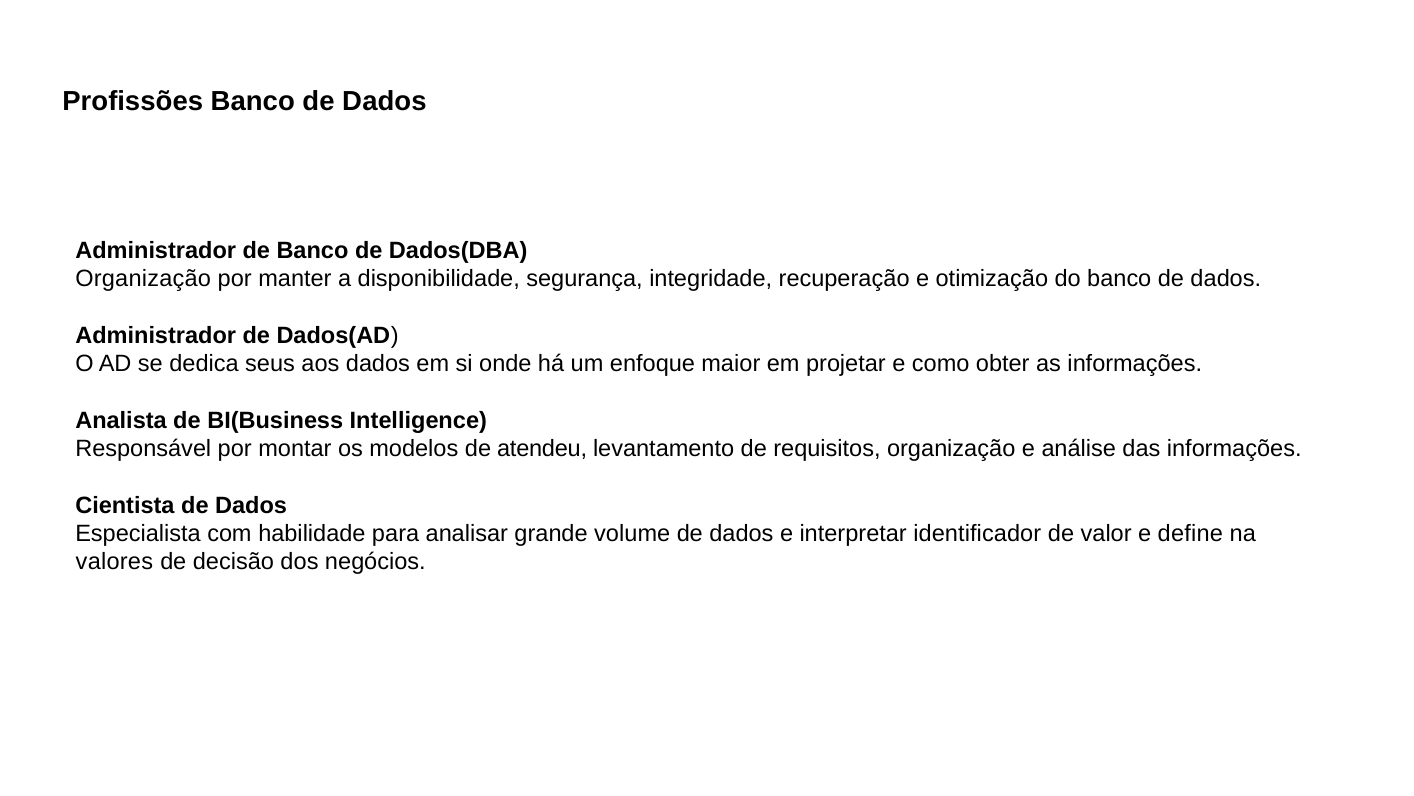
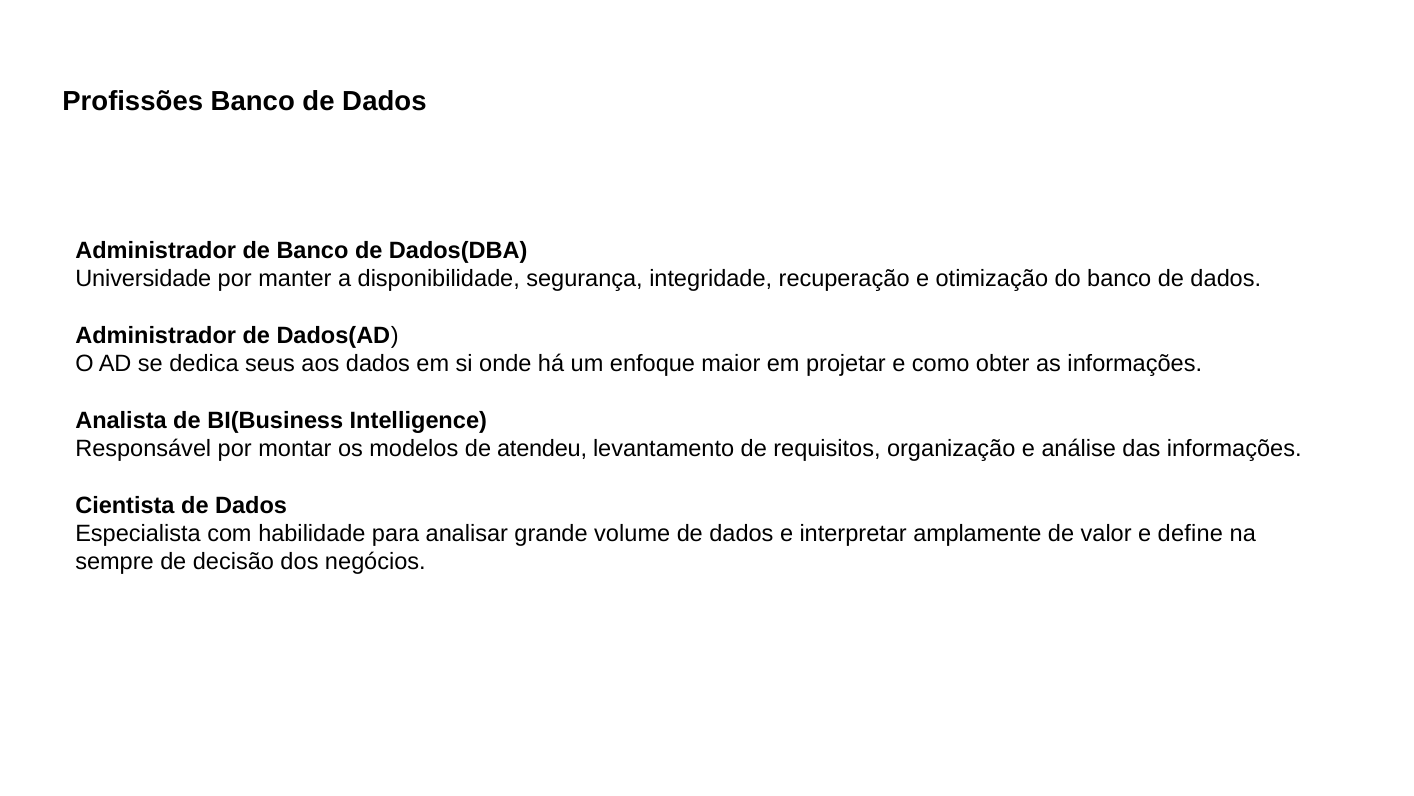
Organização: Organização -> Universidade (143, 279)
identificador: identificador -> amplamente (977, 533)
valores: valores -> sempre (115, 562)
